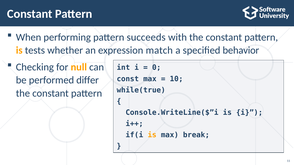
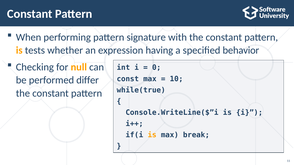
succeeds: succeeds -> signature (146, 37)
match: match -> having (159, 50)
